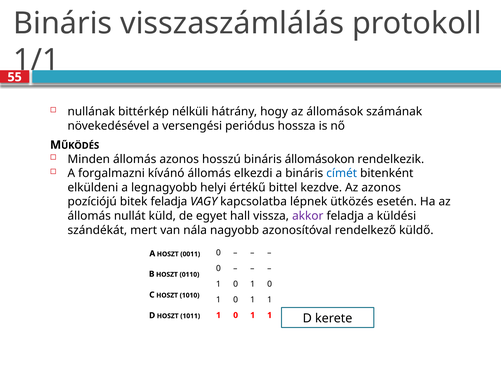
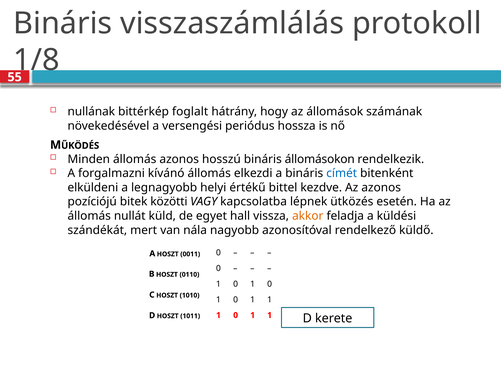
1/1: 1/1 -> 1/8 (36, 60)
nélküli: nélküli -> foglalt (190, 112)
bitek feladja: feladja -> közötti (169, 202)
akkor colour: purple -> orange (308, 216)
